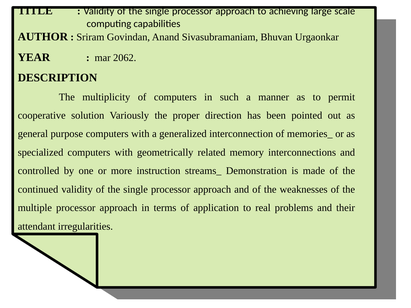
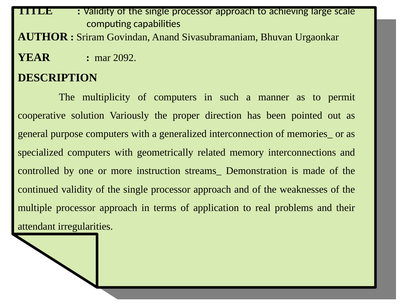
2062: 2062 -> 2092 (125, 58)
